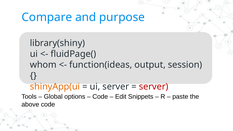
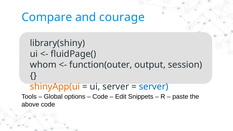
purpose: purpose -> courage (122, 17)
function(ideas: function(ideas -> function(outer (101, 65)
server colour: red -> blue (154, 87)
